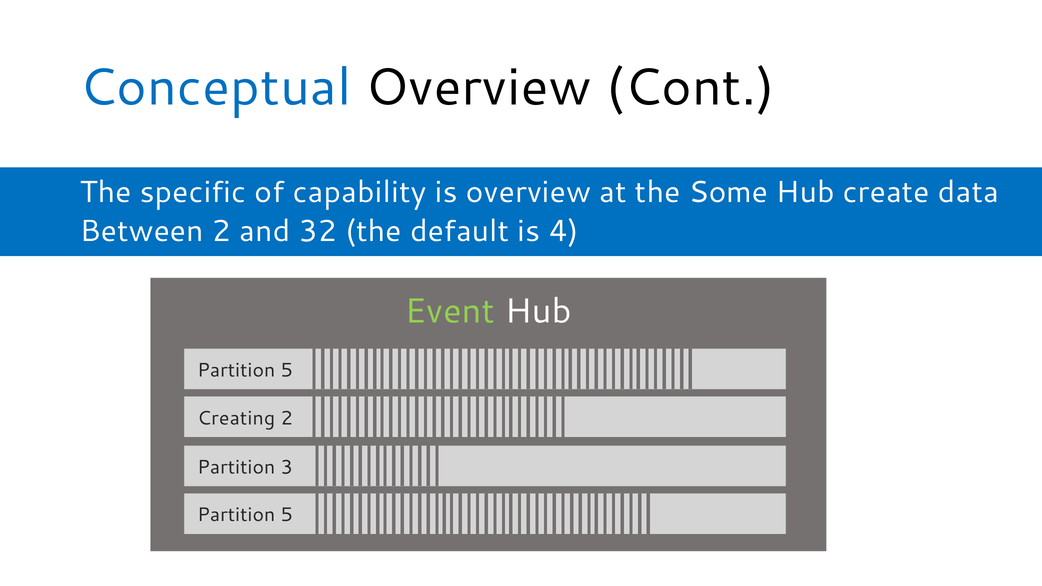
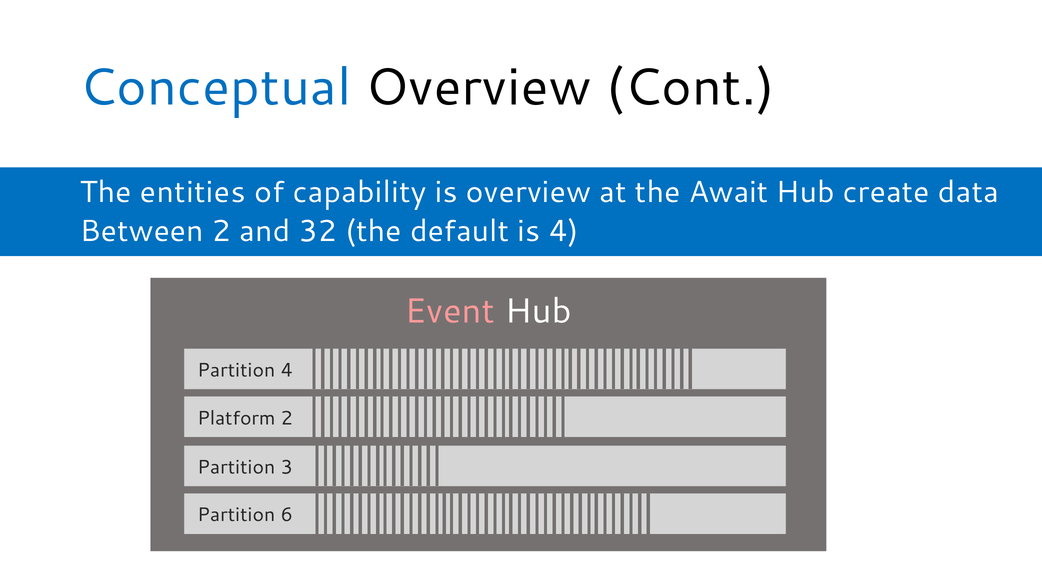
specific: specific -> entities (193, 192)
Some: Some -> Await (728, 192)
Event colour: light green -> pink (450, 312)
5: 5 -> 4 (287, 370)
Creating: Creating -> Platform (236, 418)
5: 5 -> 6 (287, 515)
